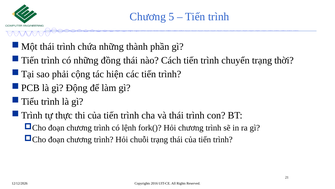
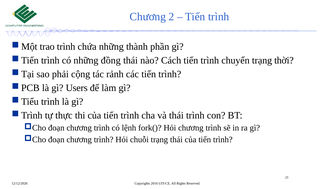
5: 5 -> 2 (171, 17)
thái: thái -> trao (47, 47)
hiện: hiện -> rảnh (115, 74)
Động: Động -> Users (77, 88)
